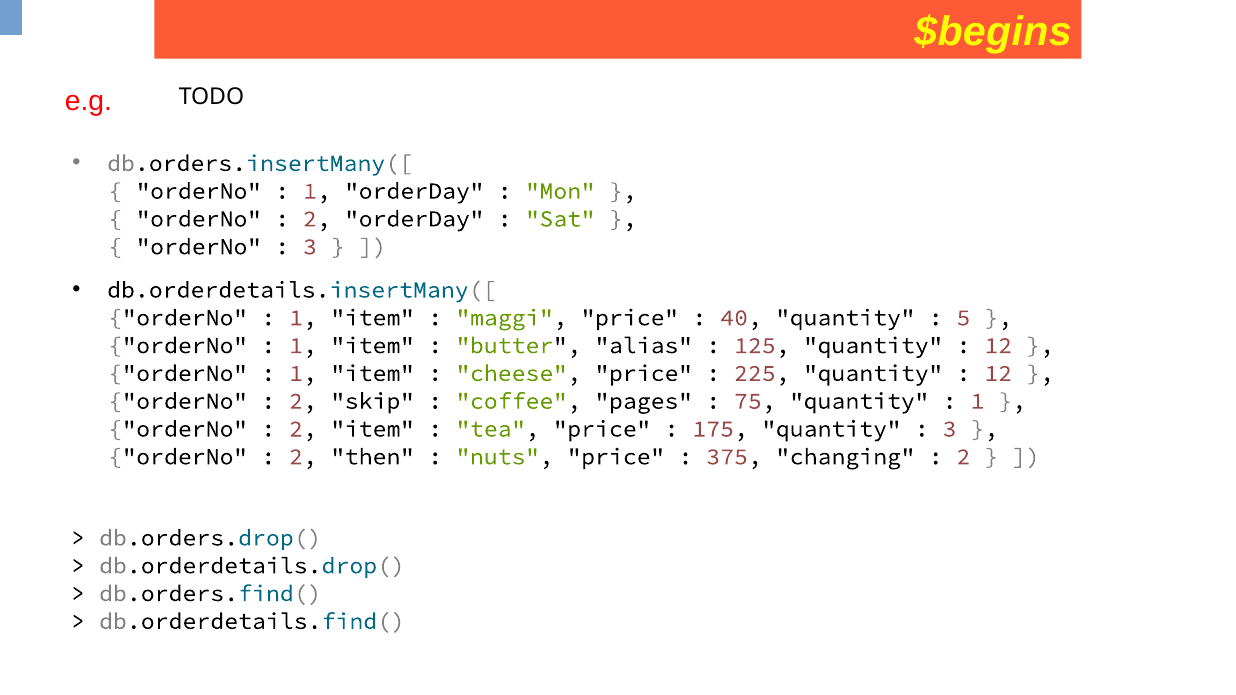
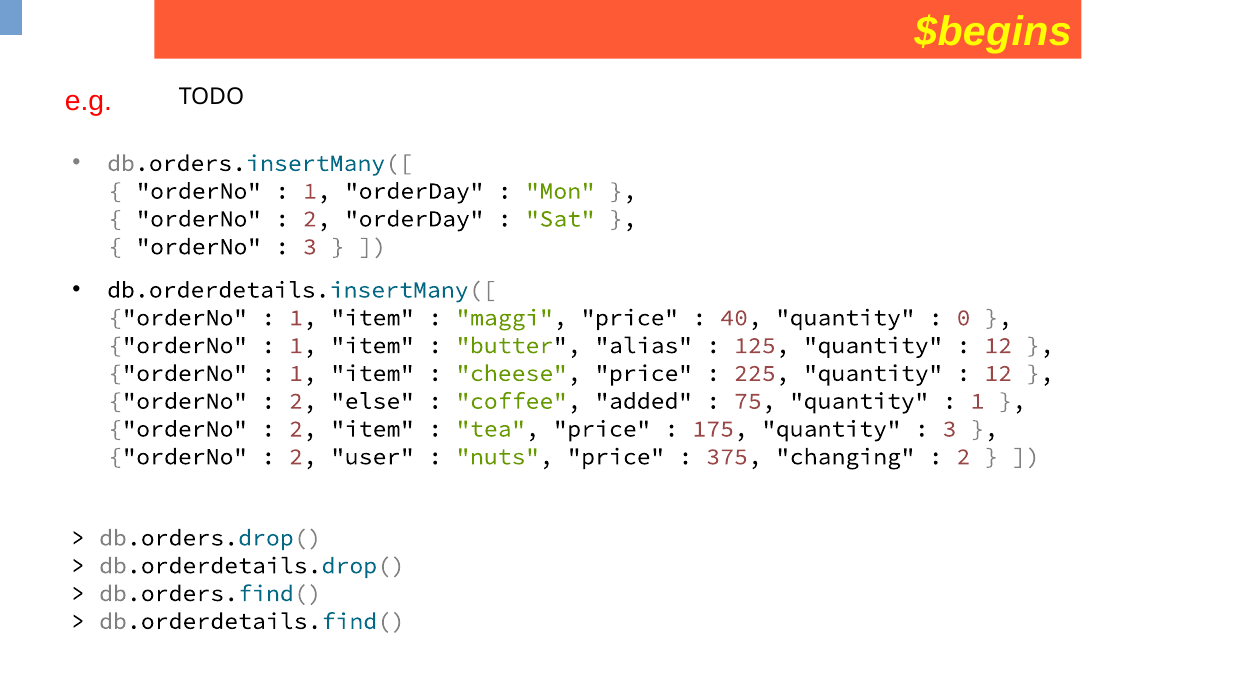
5: 5 -> 0 (964, 318)
skip: skip -> else (373, 401)
pages: pages -> added (644, 401)
then: then -> user (373, 457)
